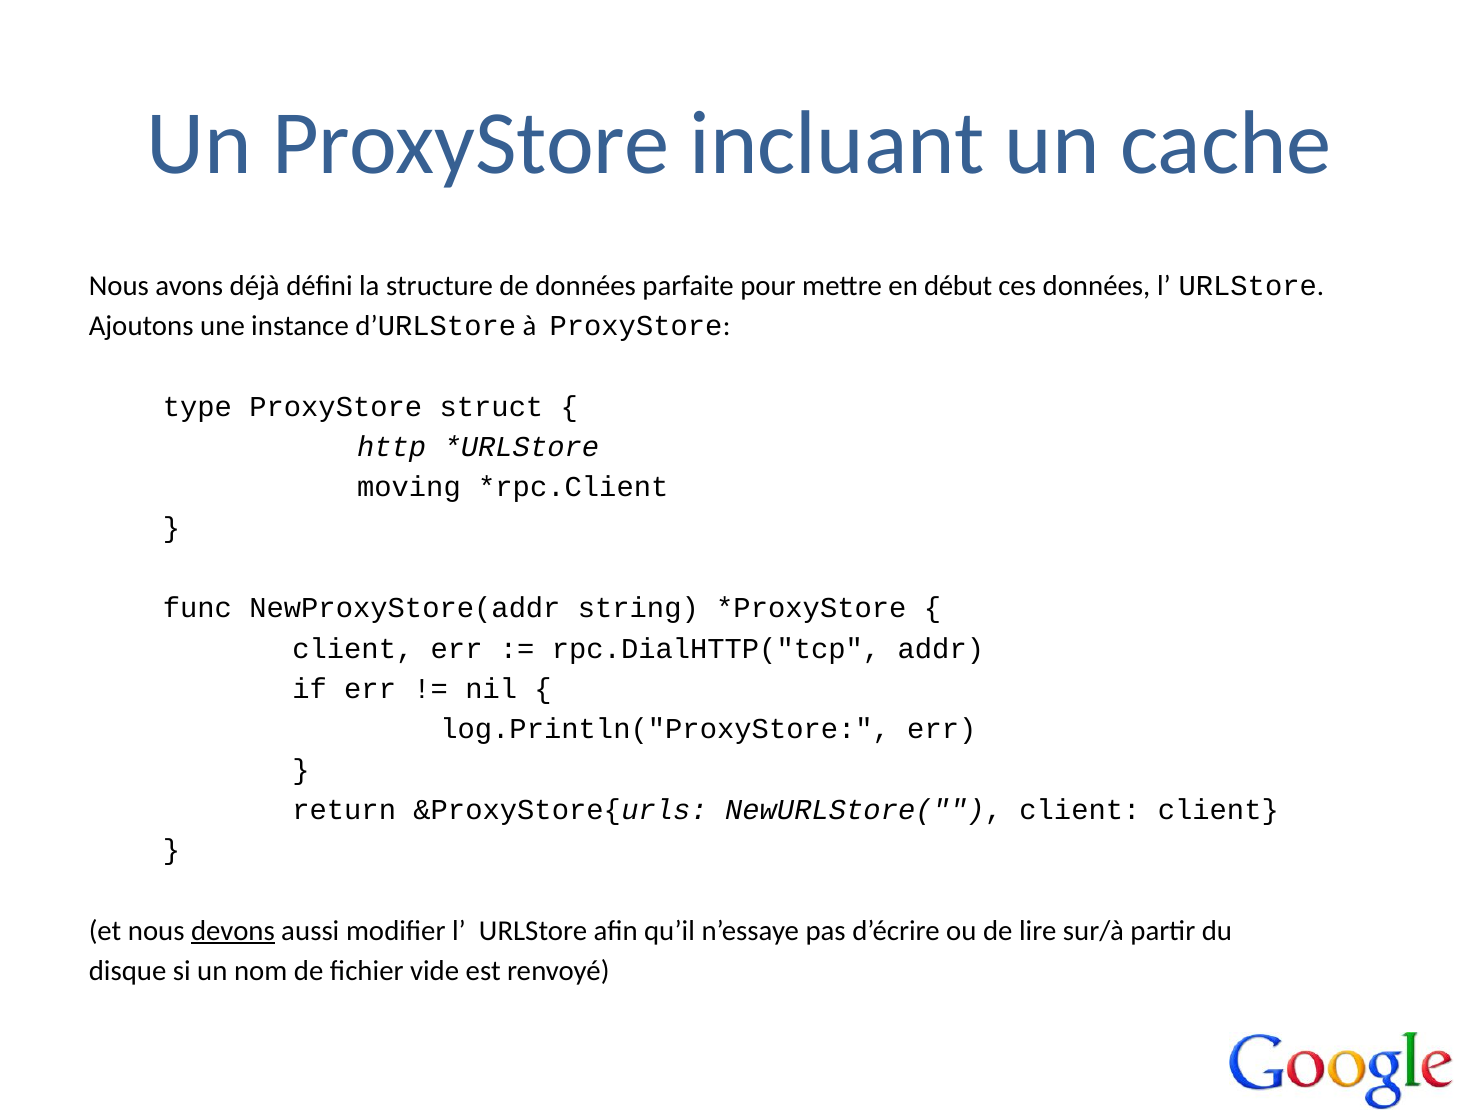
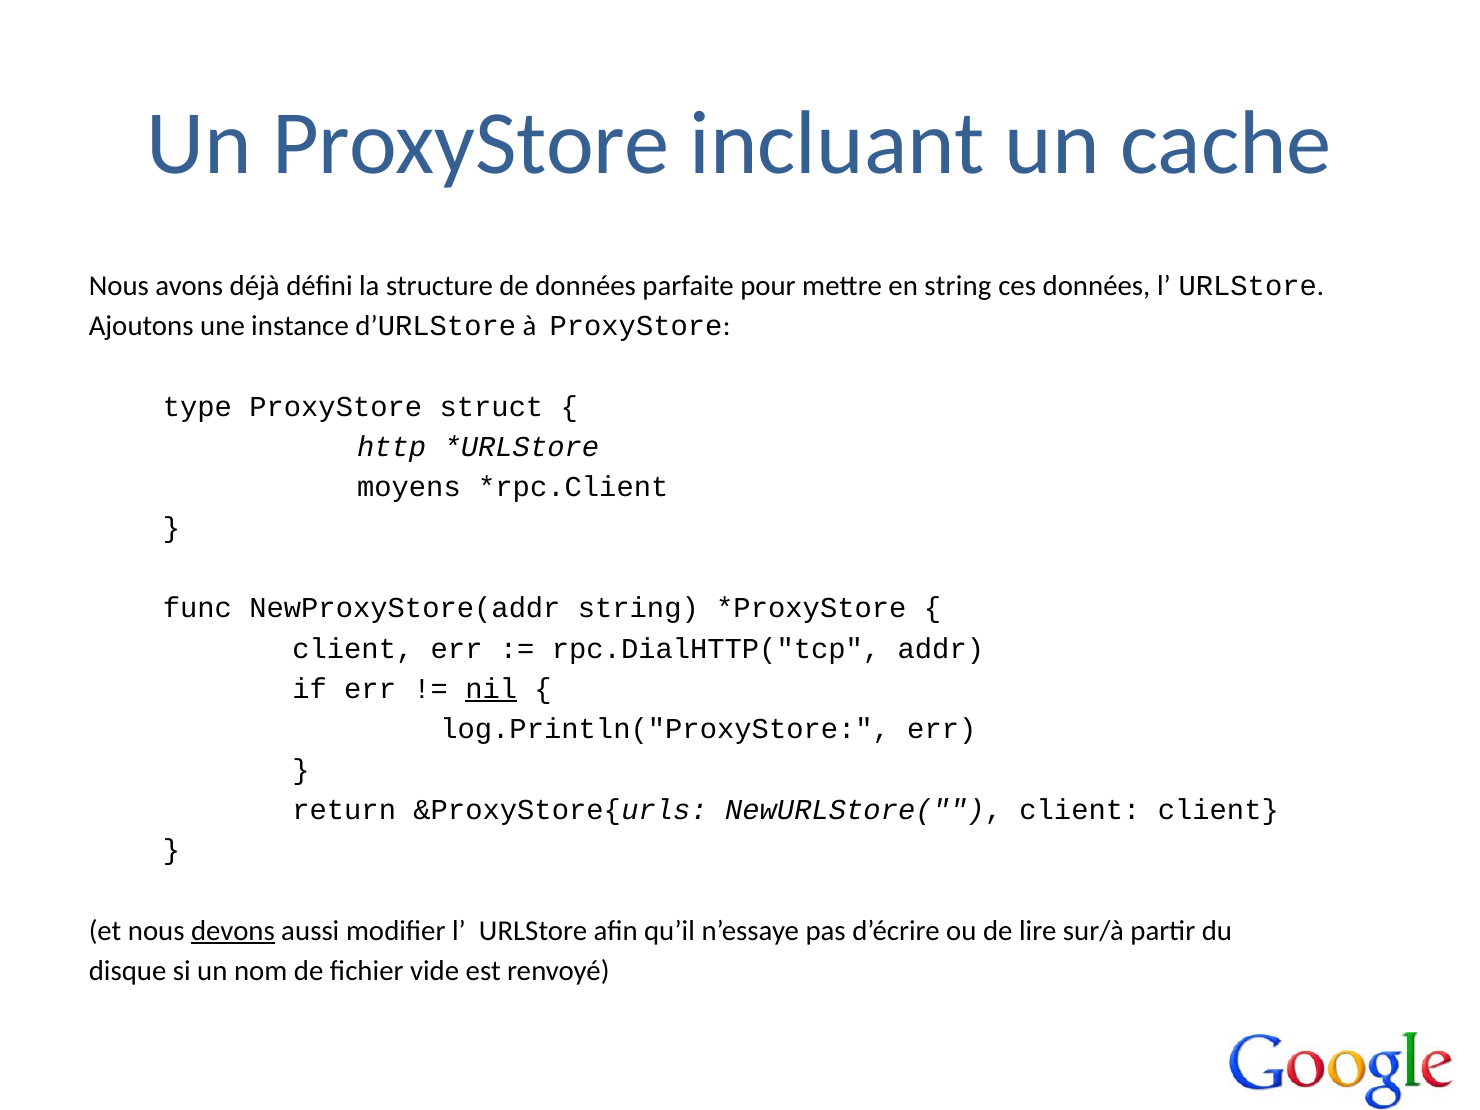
en début: début -> string (958, 286)
moving: moving -> moyens (409, 487)
nil underline: none -> present (491, 689)
